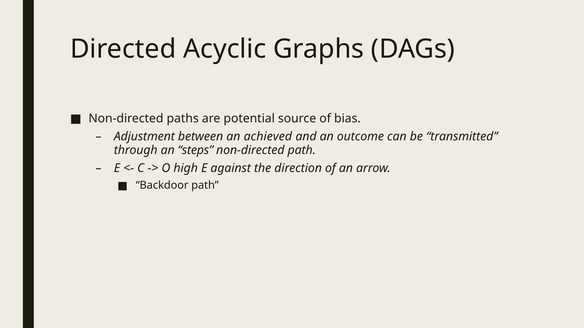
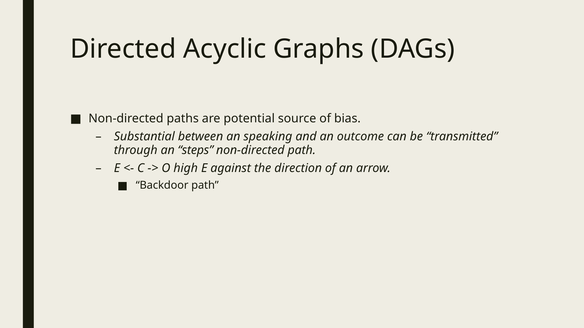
Adjustment: Adjustment -> Substantial (144, 137)
achieved: achieved -> speaking (268, 137)
